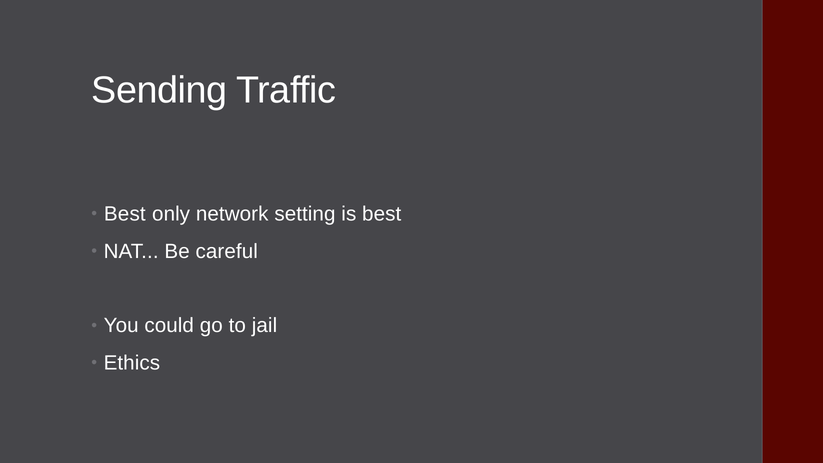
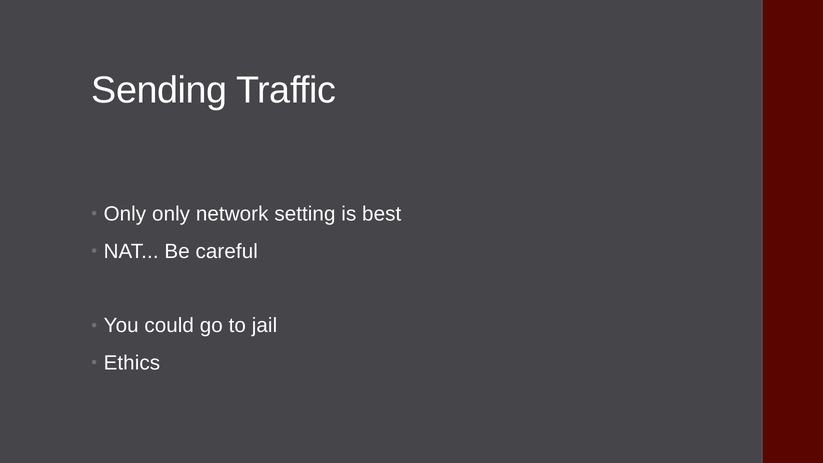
Best: Best -> Only (125, 214)
